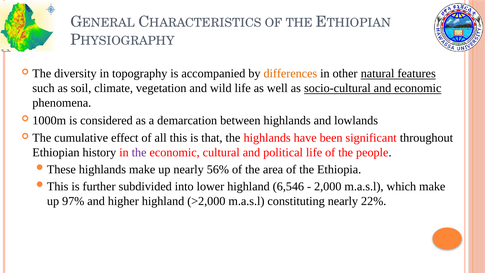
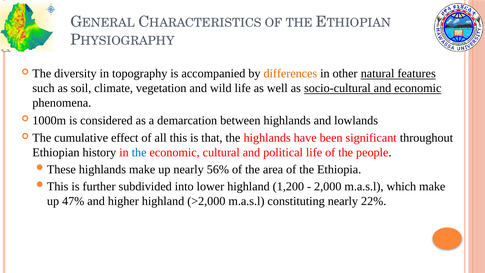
the colour: purple -> blue (139, 152)
6,546: 6,546 -> 1,200 (288, 186)
97%: 97% -> 47% (73, 201)
